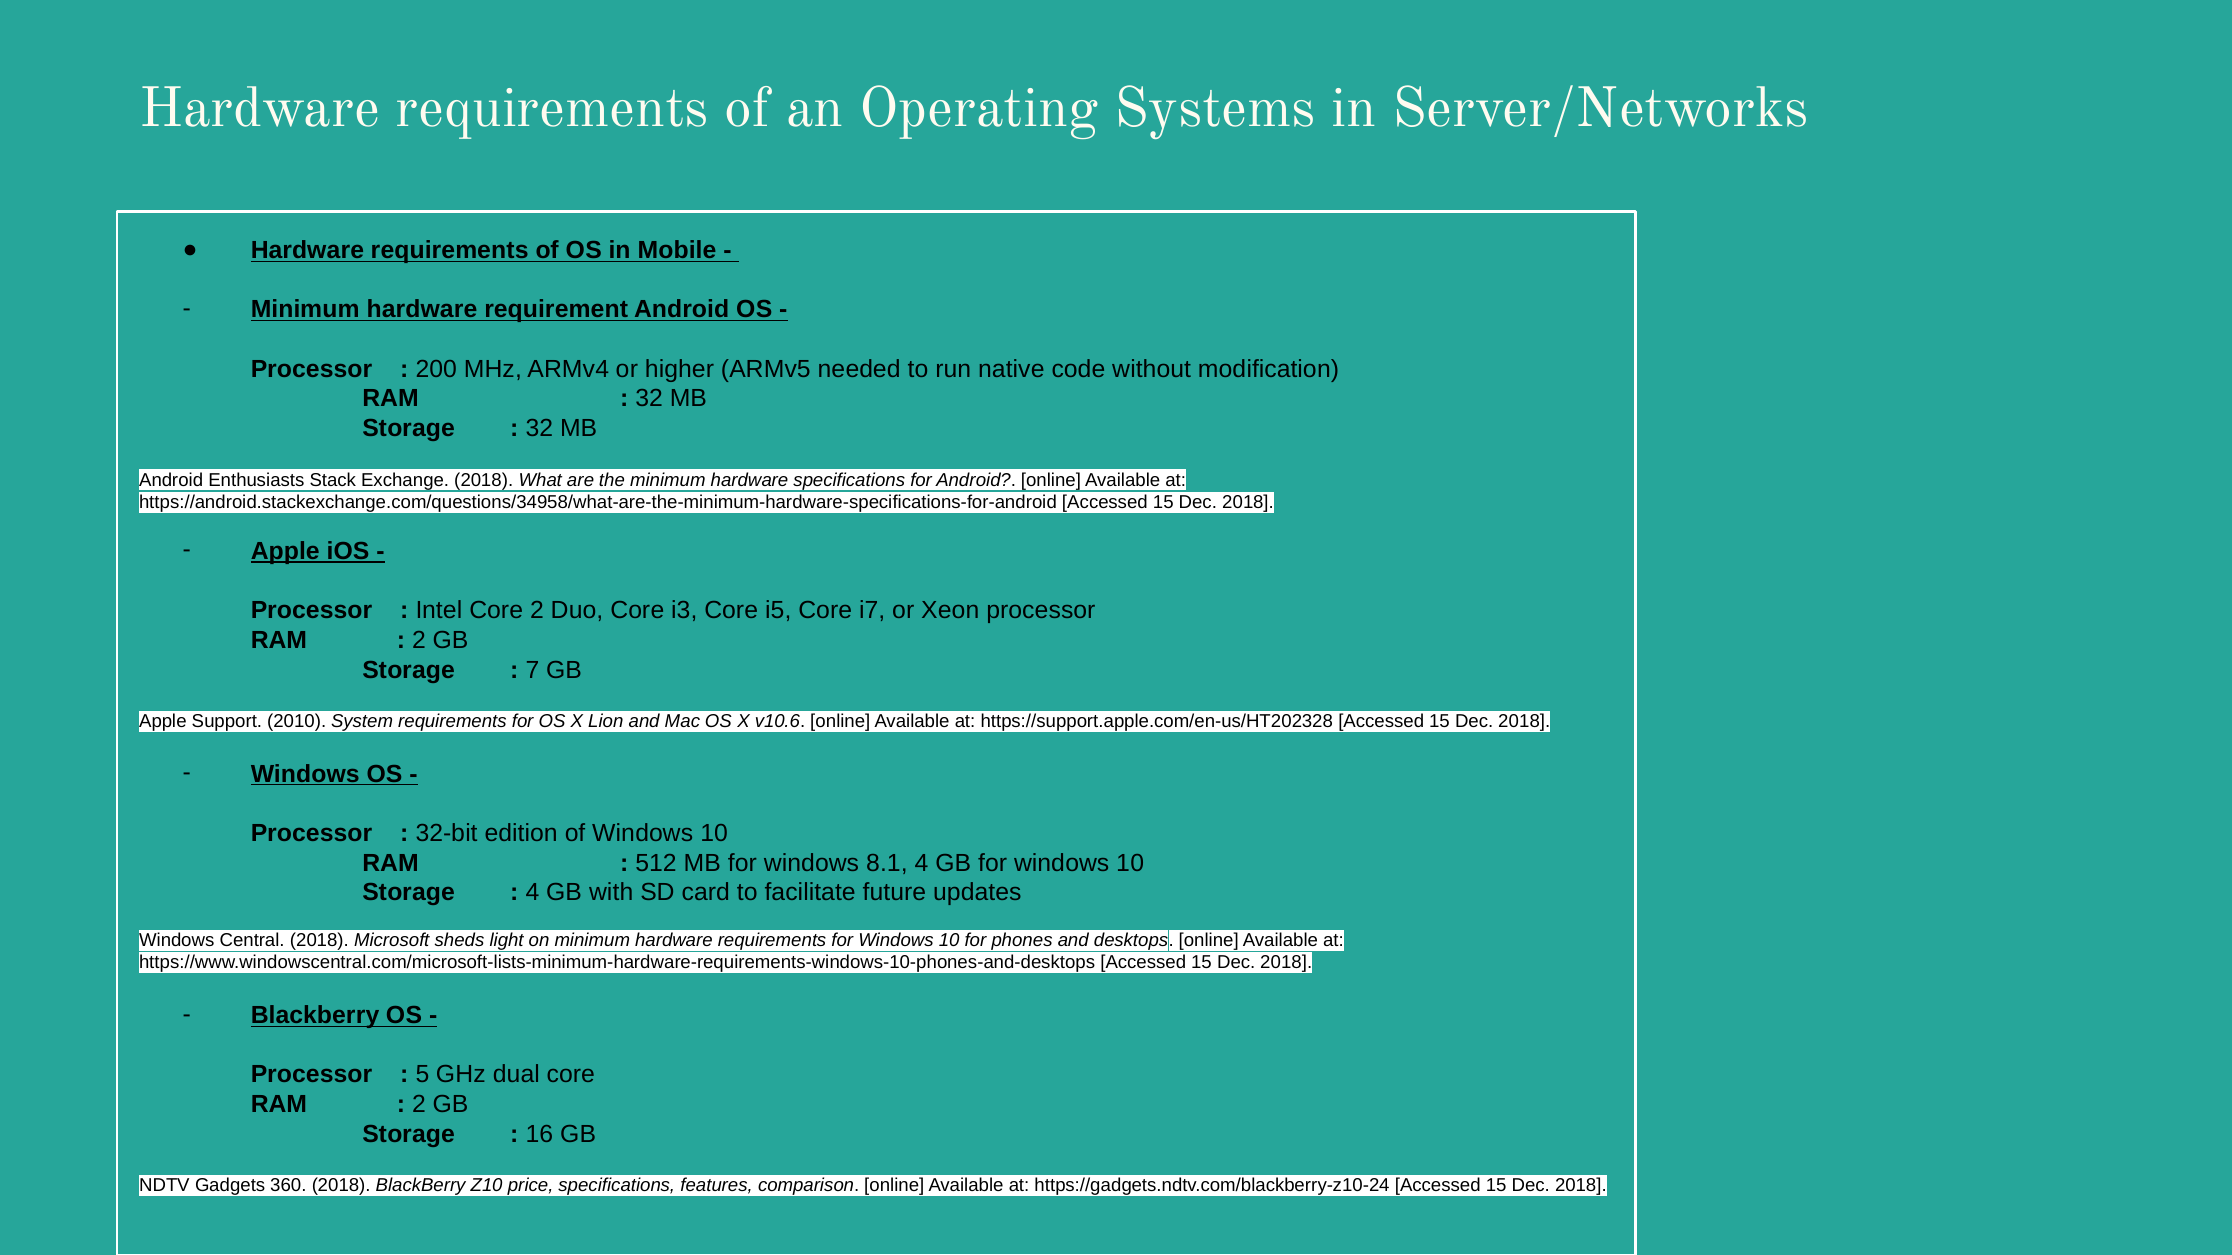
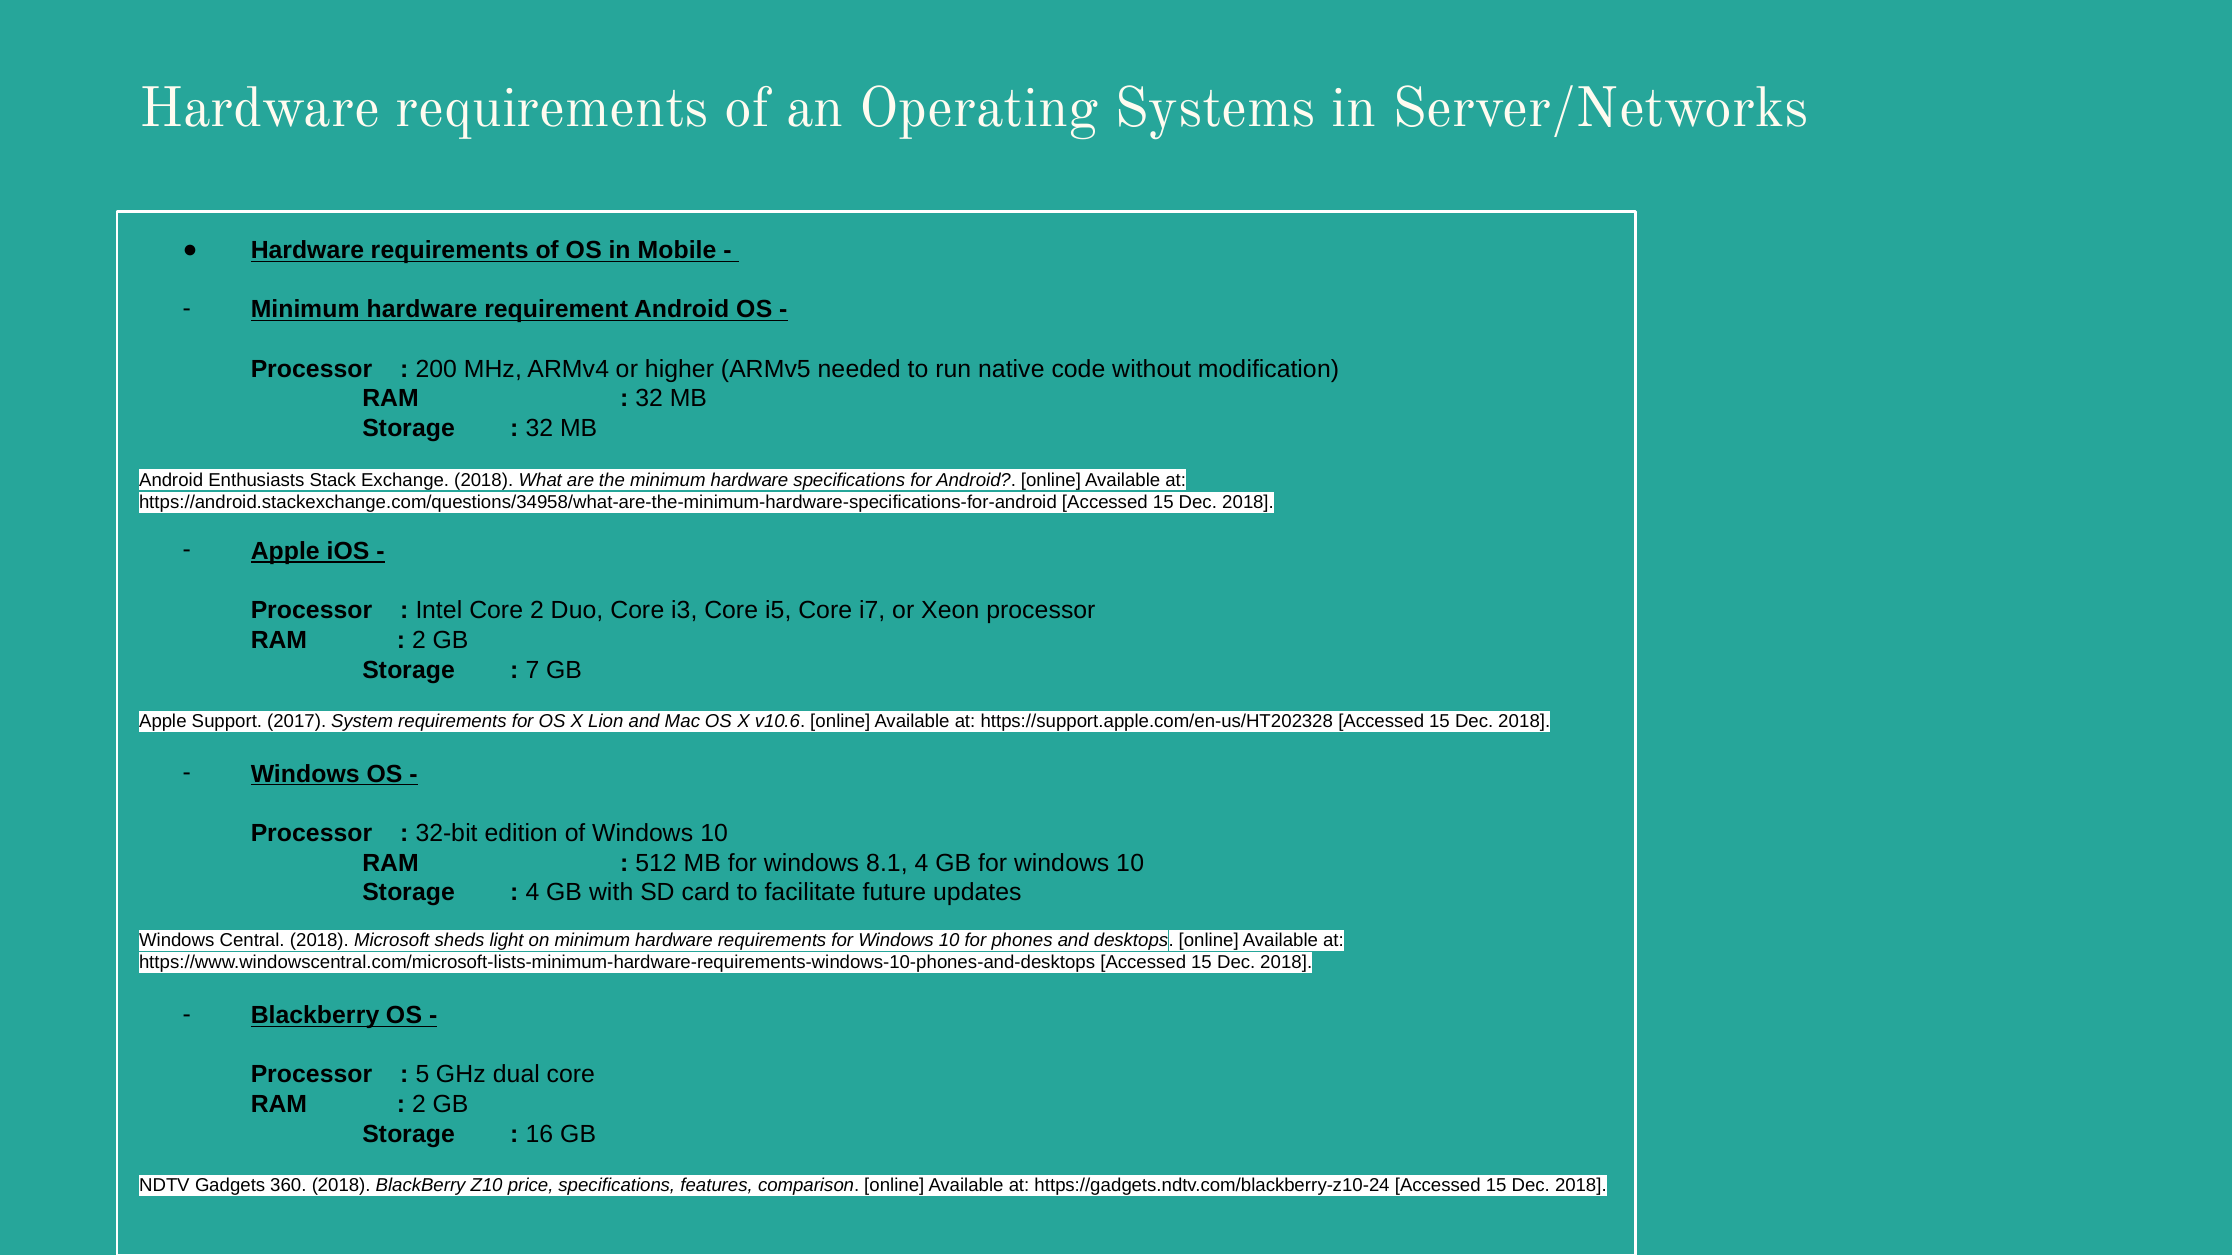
2010: 2010 -> 2017 (297, 722)
